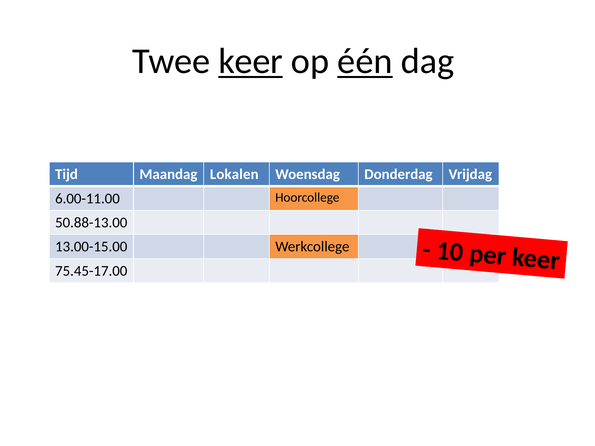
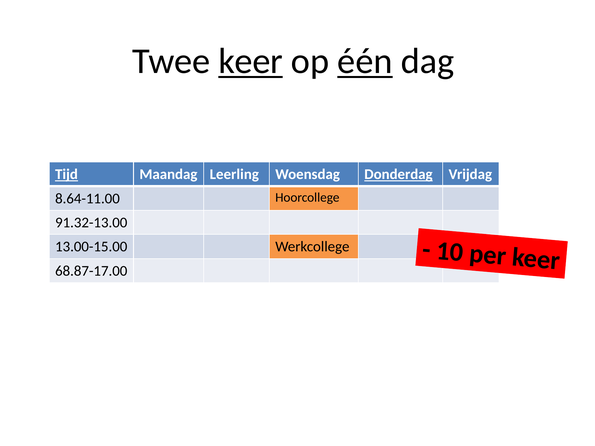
Tijd underline: none -> present (66, 174)
Lokalen: Lokalen -> Leerling (234, 174)
Donderdag underline: none -> present (398, 174)
6.00-11.00: 6.00-11.00 -> 8.64-11.00 (87, 199)
50.88-13.00: 50.88-13.00 -> 91.32-13.00 (91, 223)
75.45-17.00: 75.45-17.00 -> 68.87-17.00 (91, 271)
